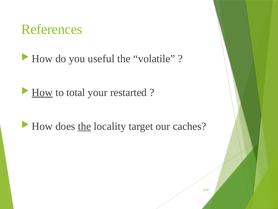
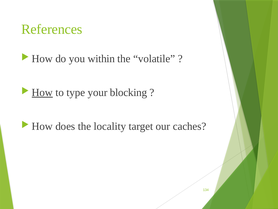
useful: useful -> within (101, 59)
total: total -> type (76, 92)
restarted: restarted -> blocking (129, 92)
the underline: present -> none (84, 126)
